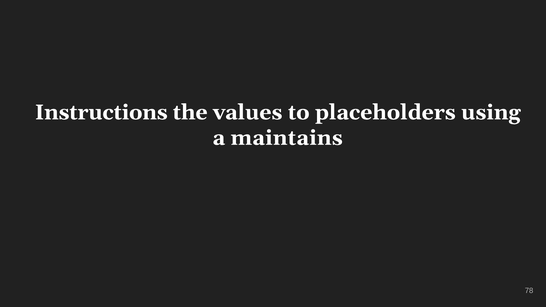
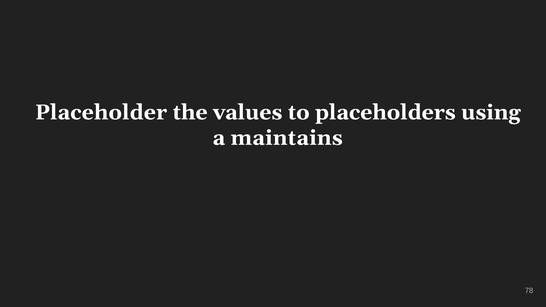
Instructions: Instructions -> Placeholder (101, 112)
